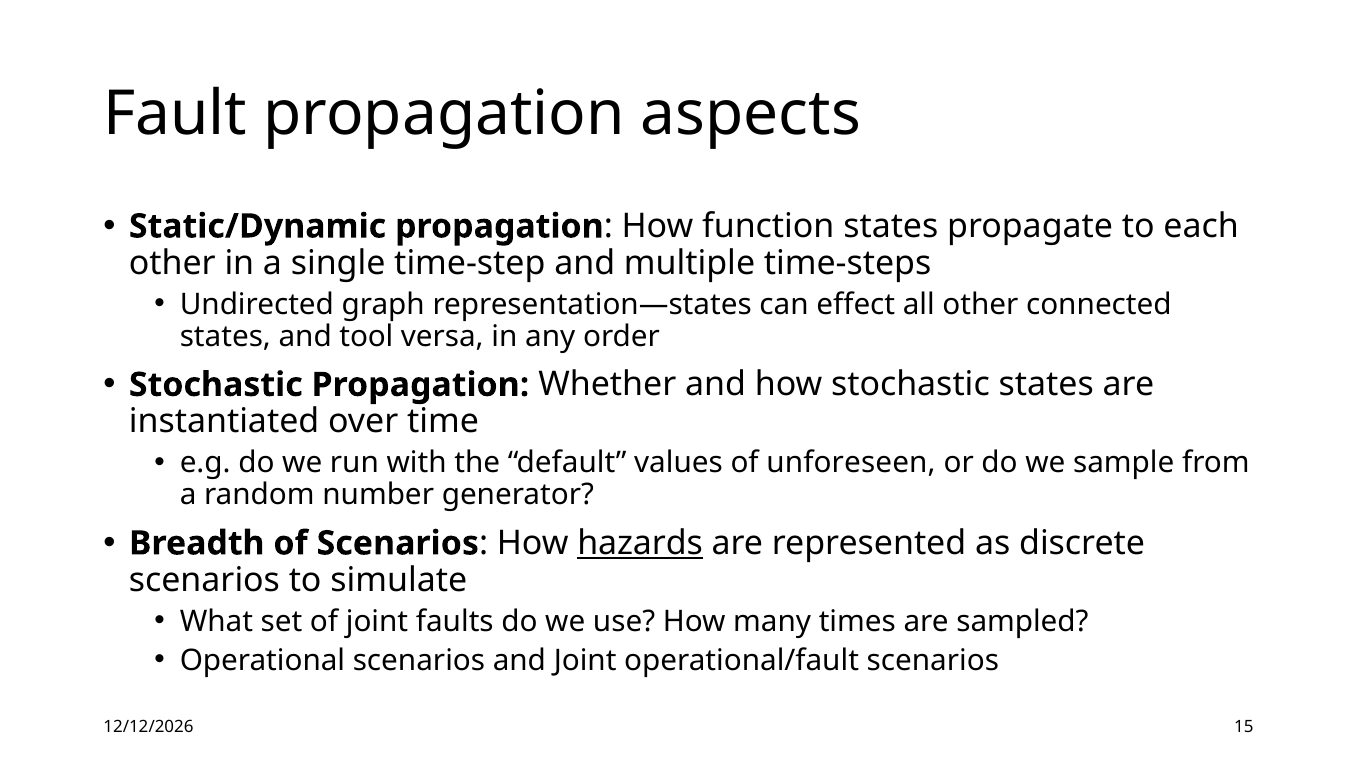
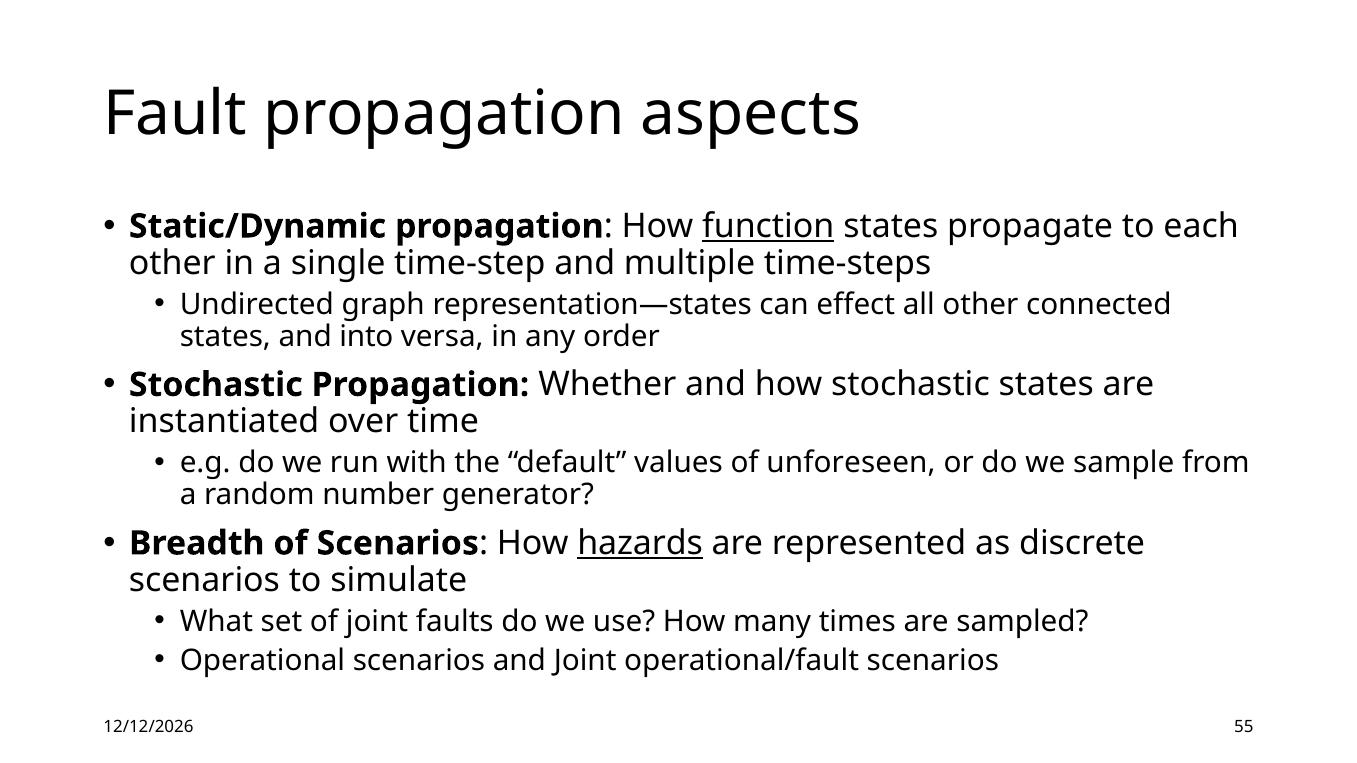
function underline: none -> present (768, 226)
tool: tool -> into (366, 336)
15: 15 -> 55 (1244, 728)
